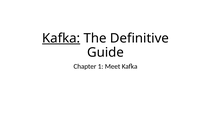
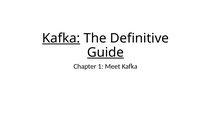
Guide underline: none -> present (105, 53)
